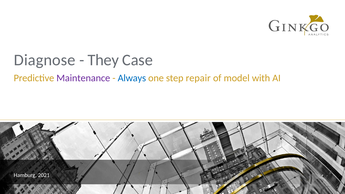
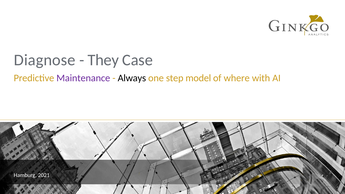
Always colour: blue -> black (132, 78)
repair: repair -> model (198, 78)
model: model -> where (237, 78)
